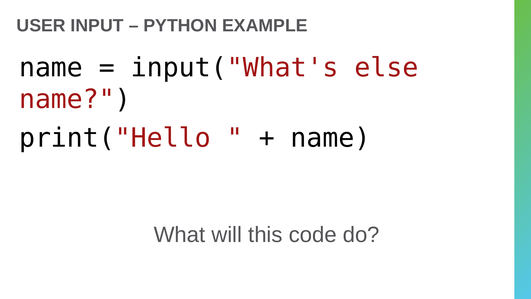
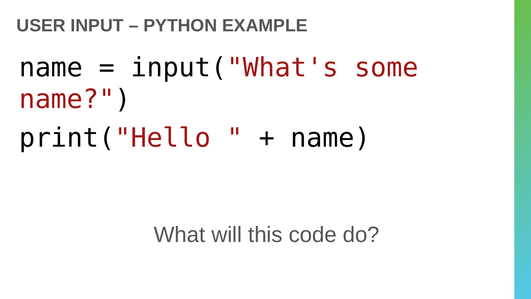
else: else -> some (387, 68)
